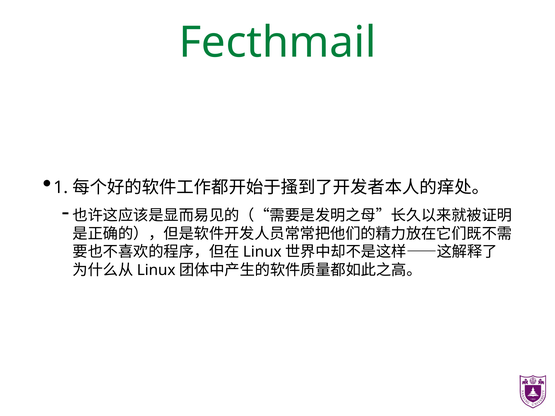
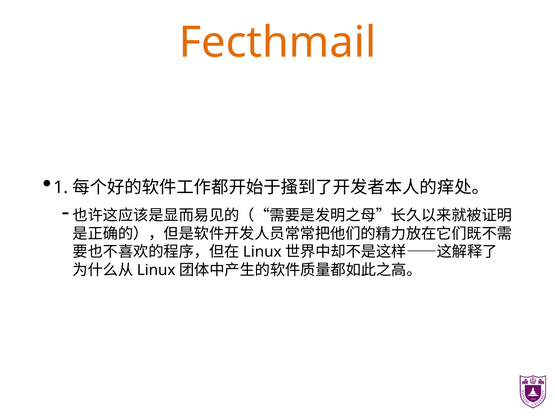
Fecthmail colour: green -> orange (277, 42)
